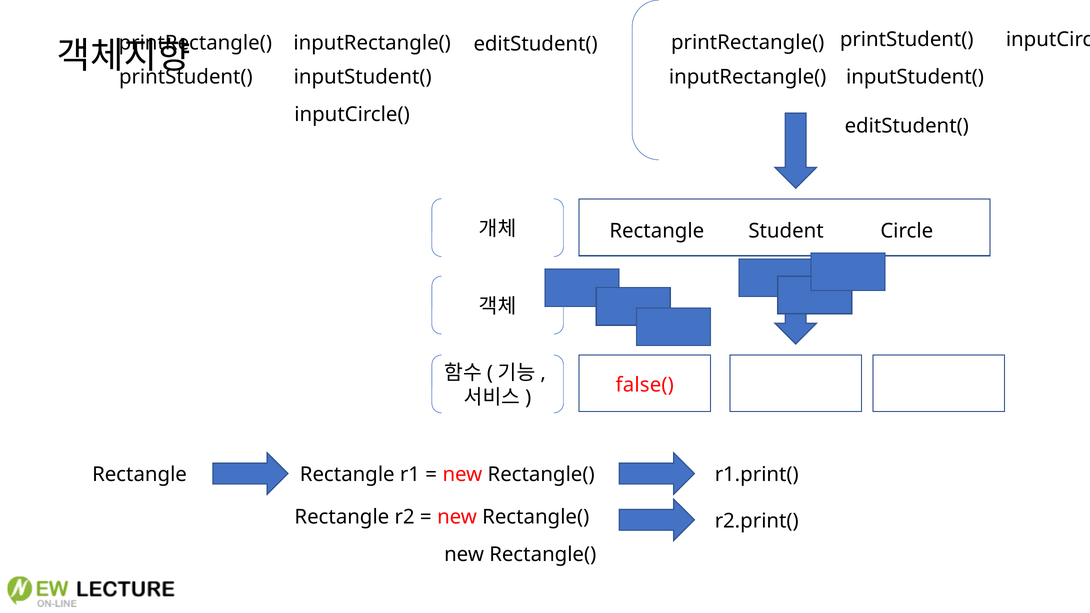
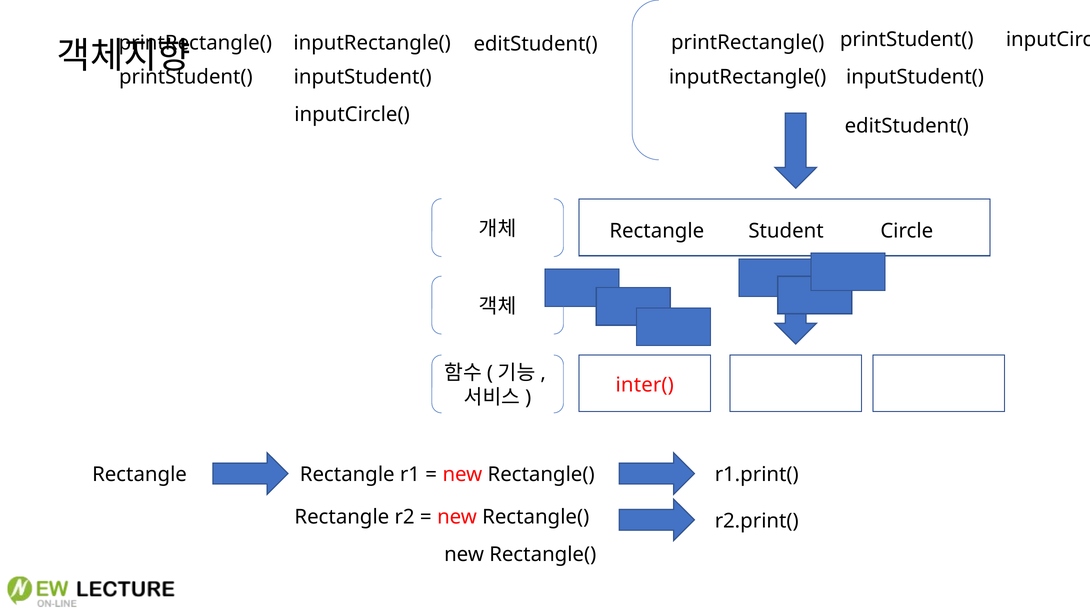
false(: false( -> inter( (645, 385)
